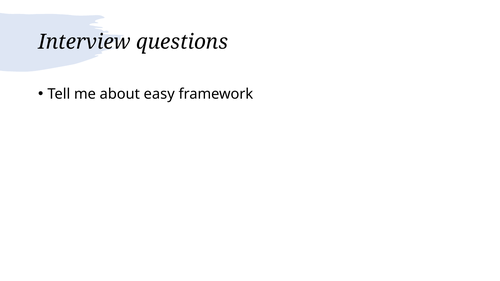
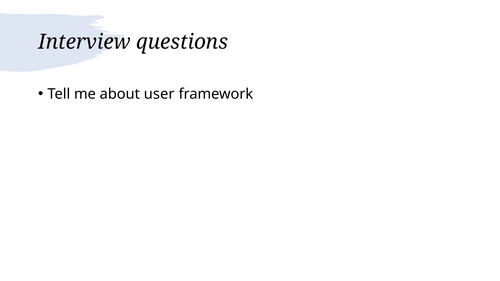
easy: easy -> user (159, 94)
